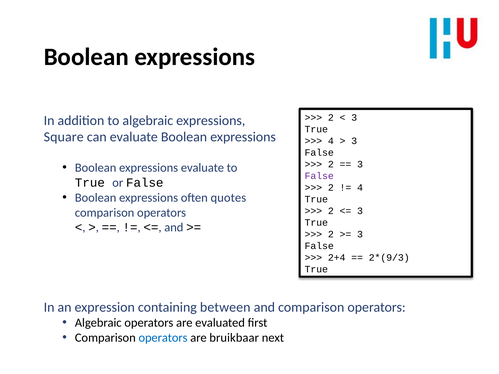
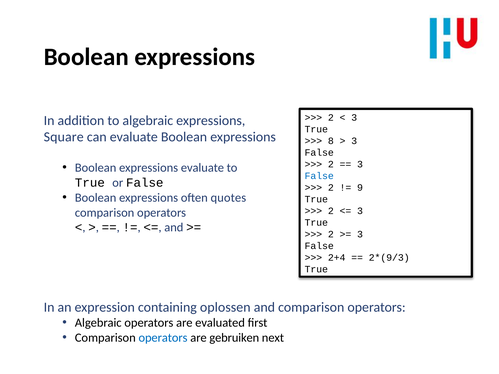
4: 4 -> 8 (331, 141)
False colour: purple -> blue (319, 176)
4: 4 -> 9 (360, 188)
between: between -> oplossen (225, 307)
bruikbaar: bruikbaar -> gebruiken (234, 338)
